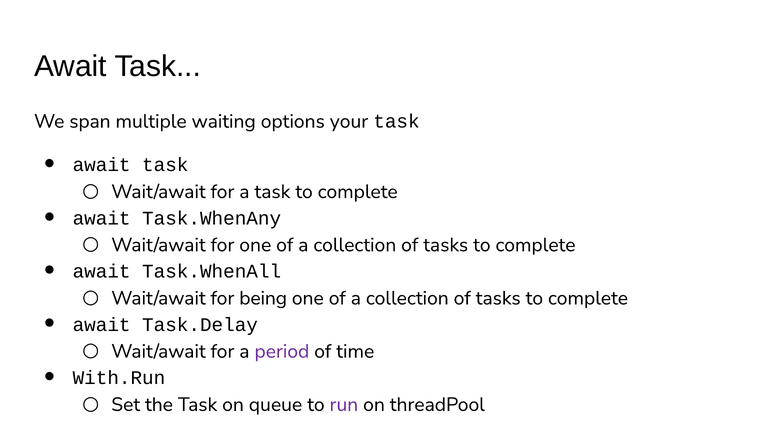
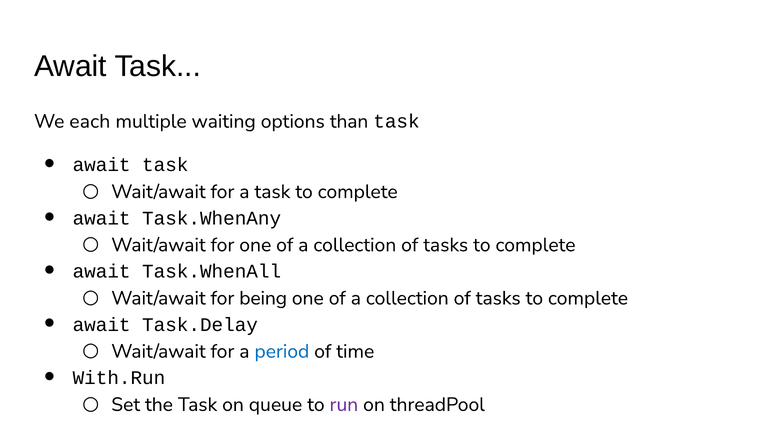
span: span -> each (90, 121)
your: your -> than (349, 121)
period colour: purple -> blue (282, 352)
